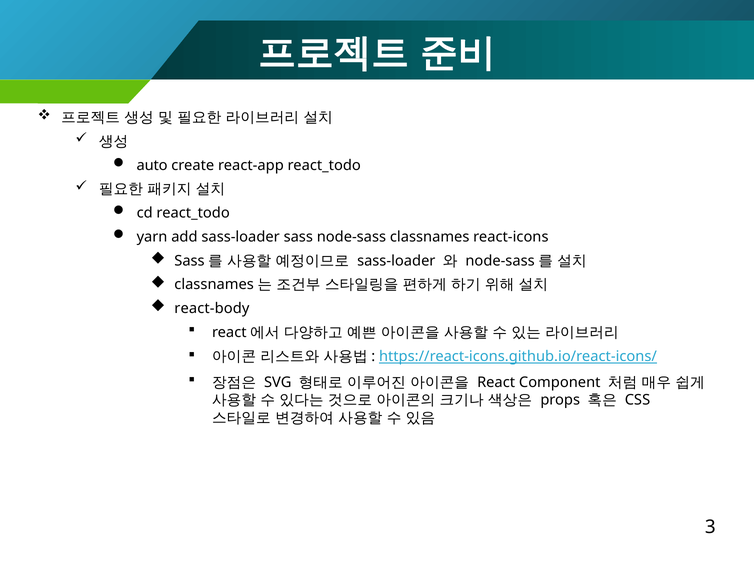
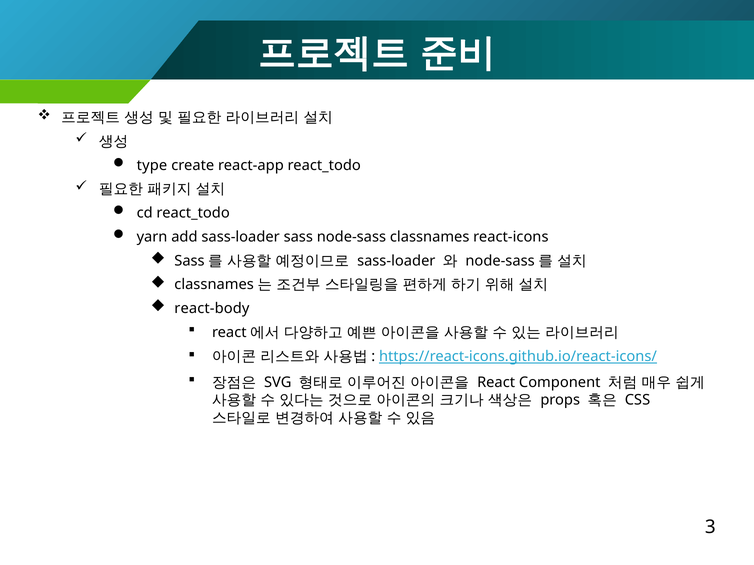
auto: auto -> type (152, 165)
